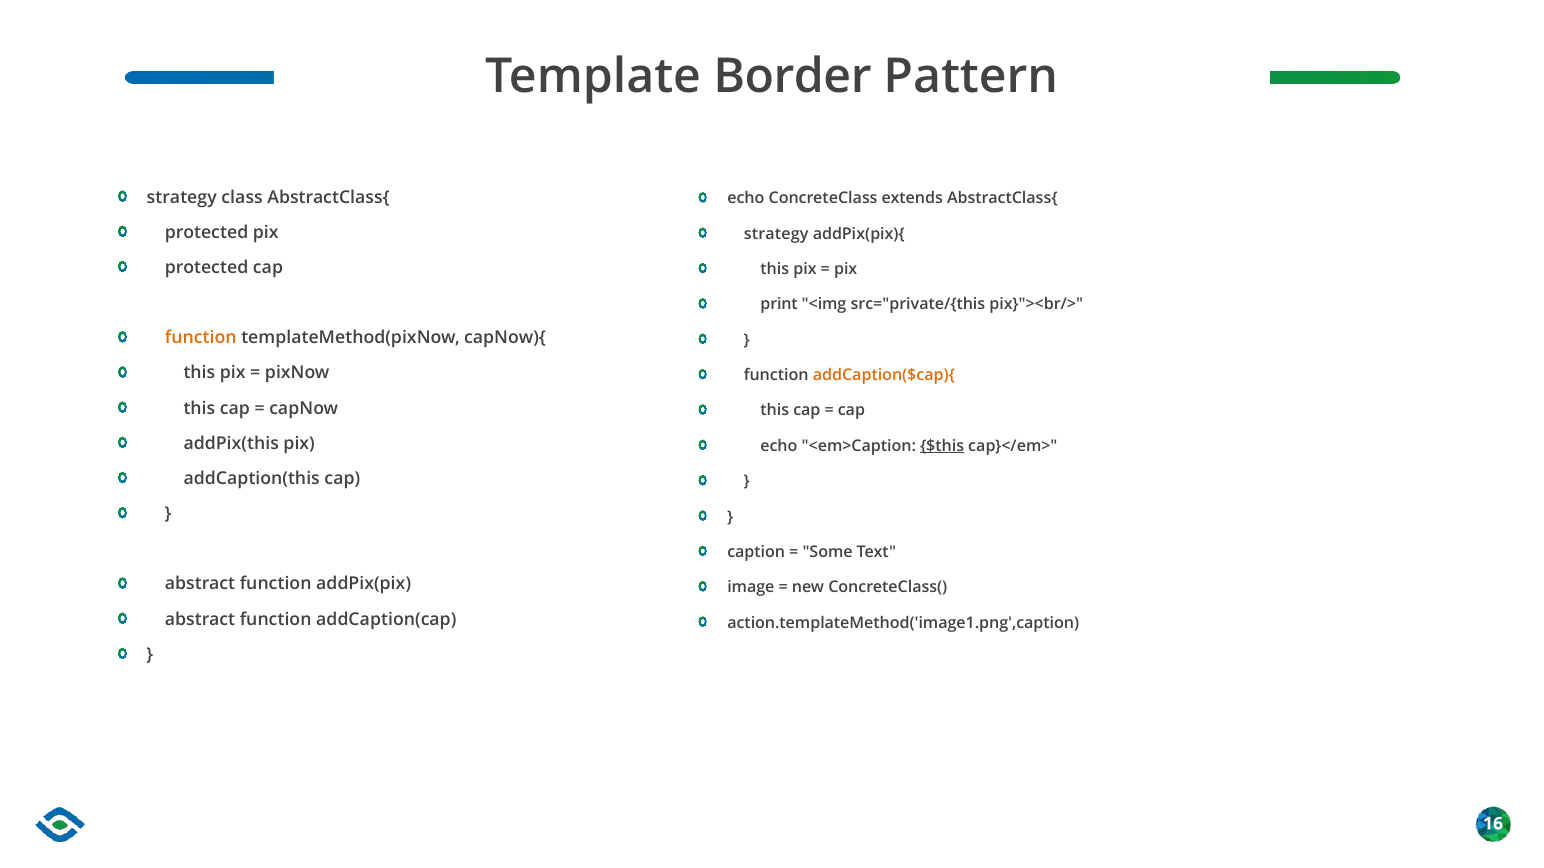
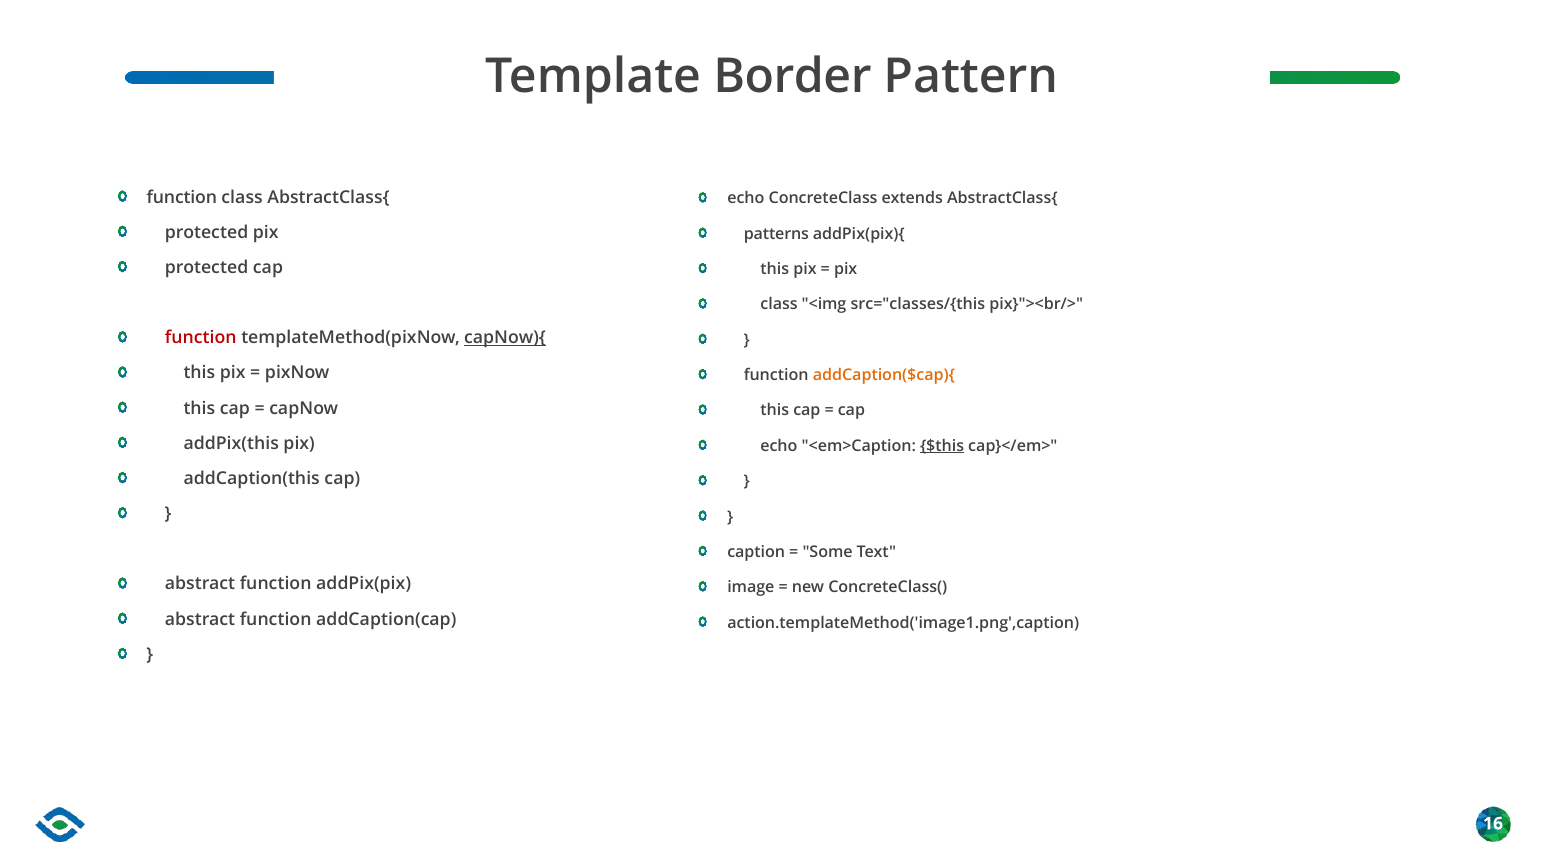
strategy: strategy -> function (182, 197)
strategy: strategy -> patterns (776, 234)
print: print -> class (779, 305)
src="private/{this: src="private/{this -> src="classes/{this (918, 305)
function colour: orange -> red (201, 338)
capNow){ underline: none -> present (505, 338)
